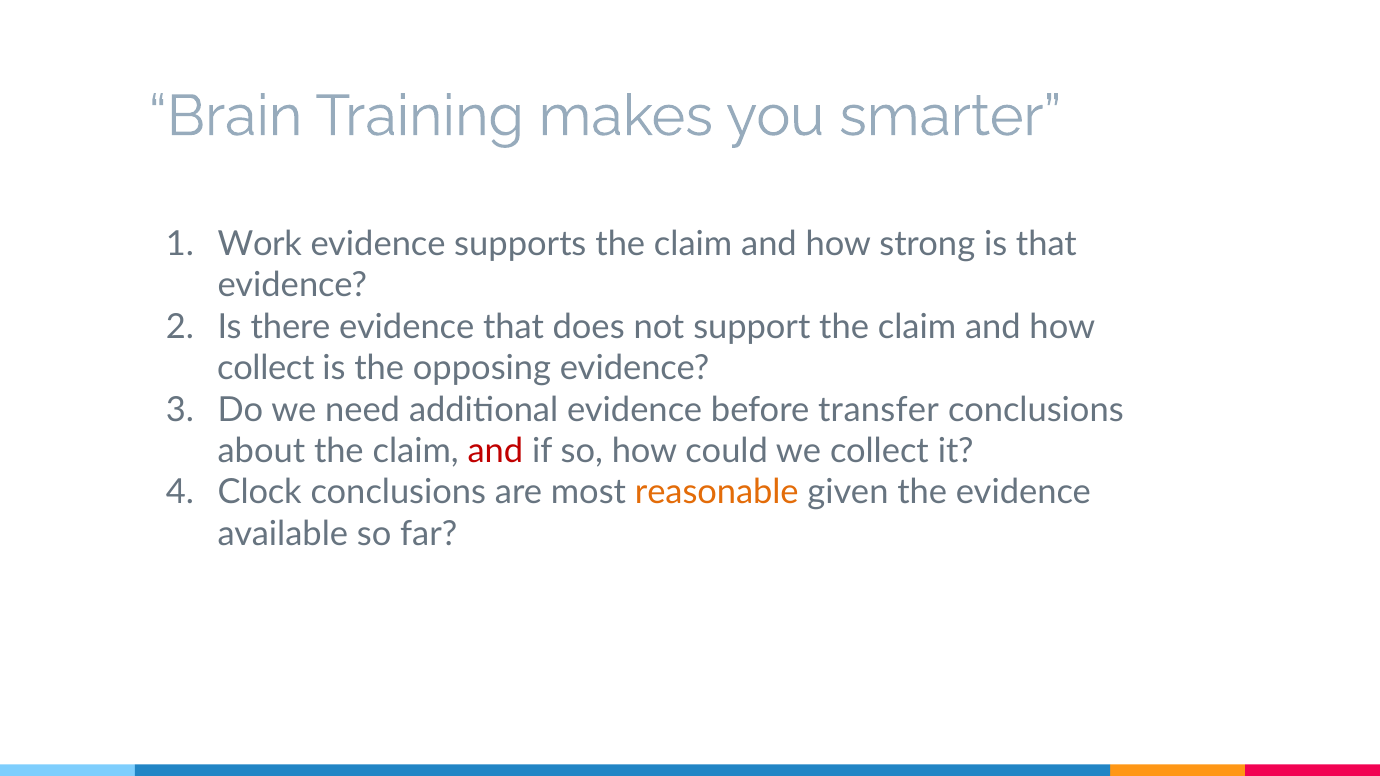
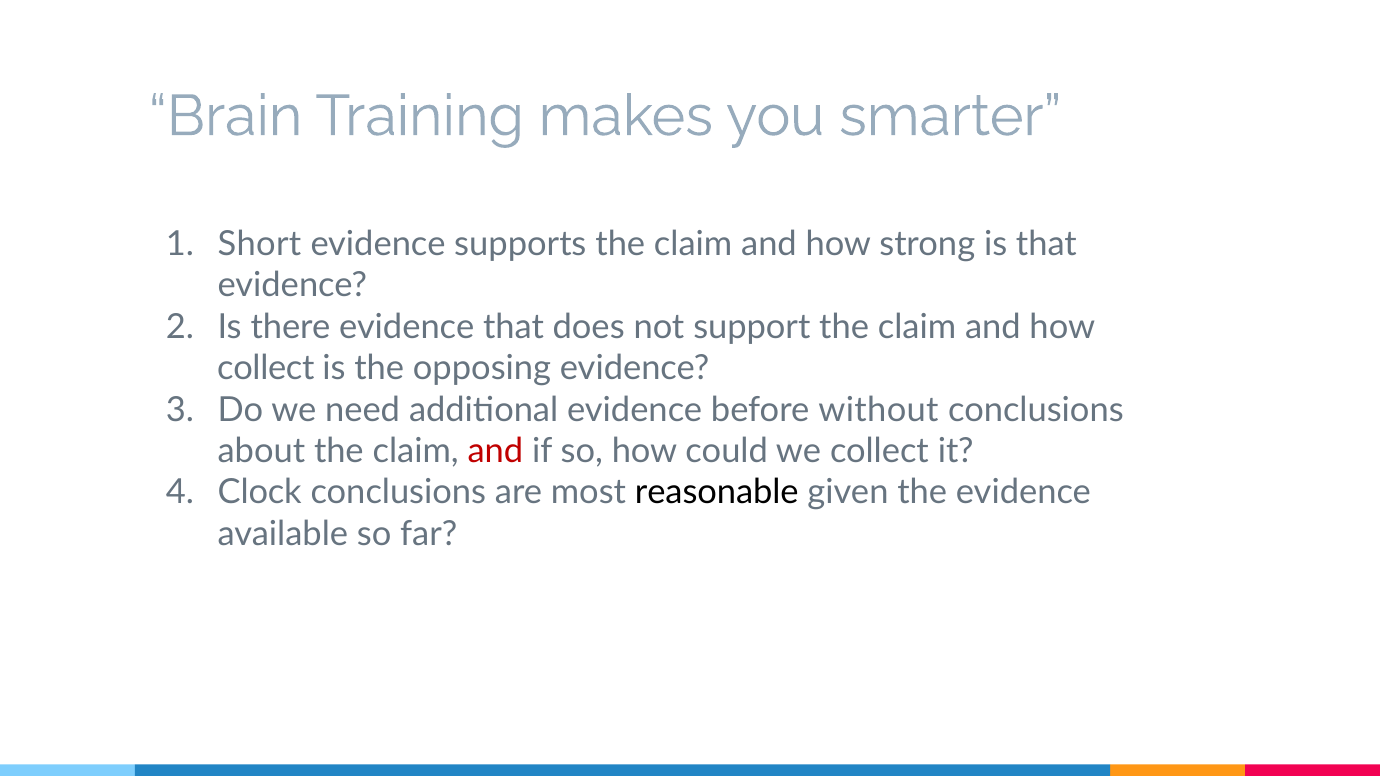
Work: Work -> Short (260, 244)
transfer: transfer -> without (879, 410)
reasonable colour: orange -> black (717, 493)
